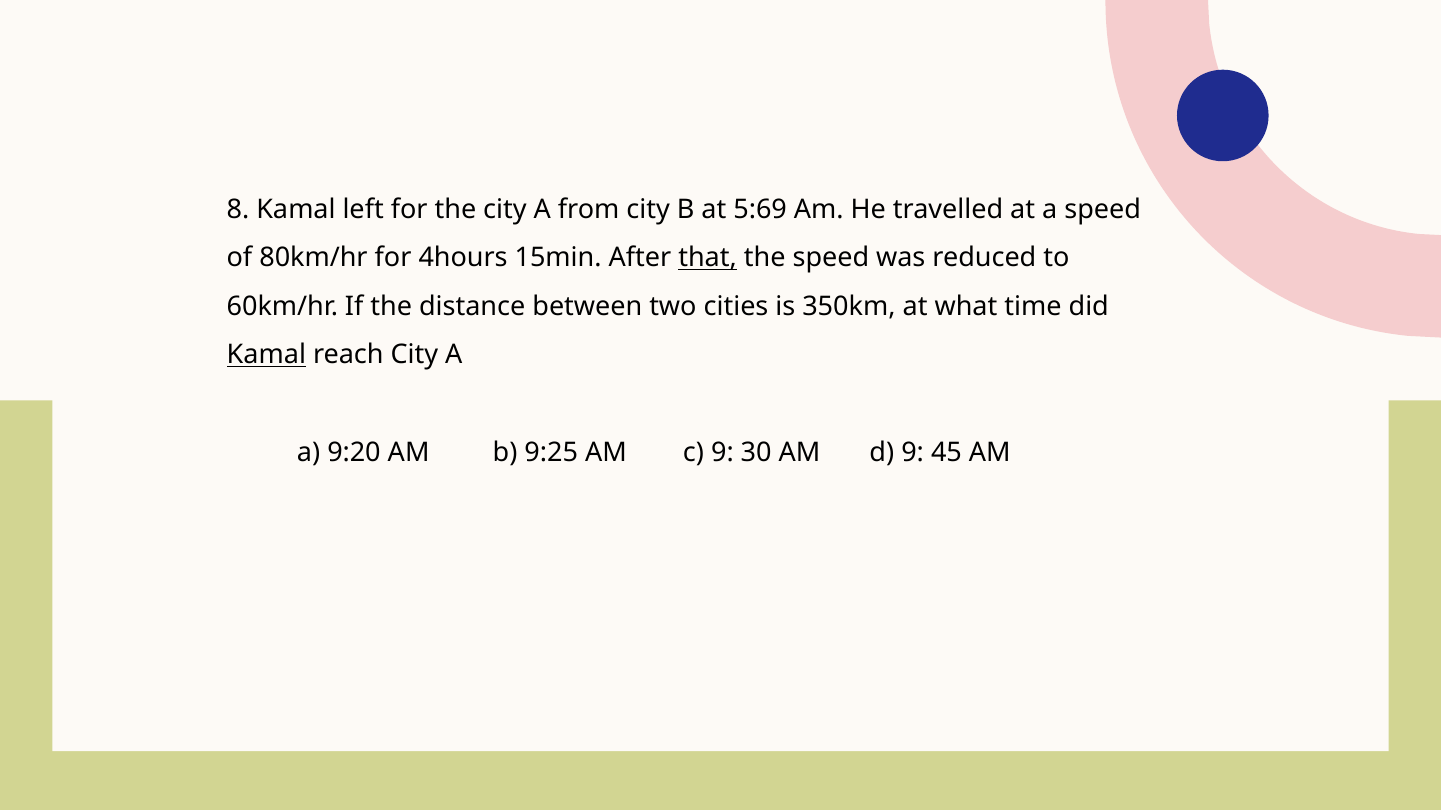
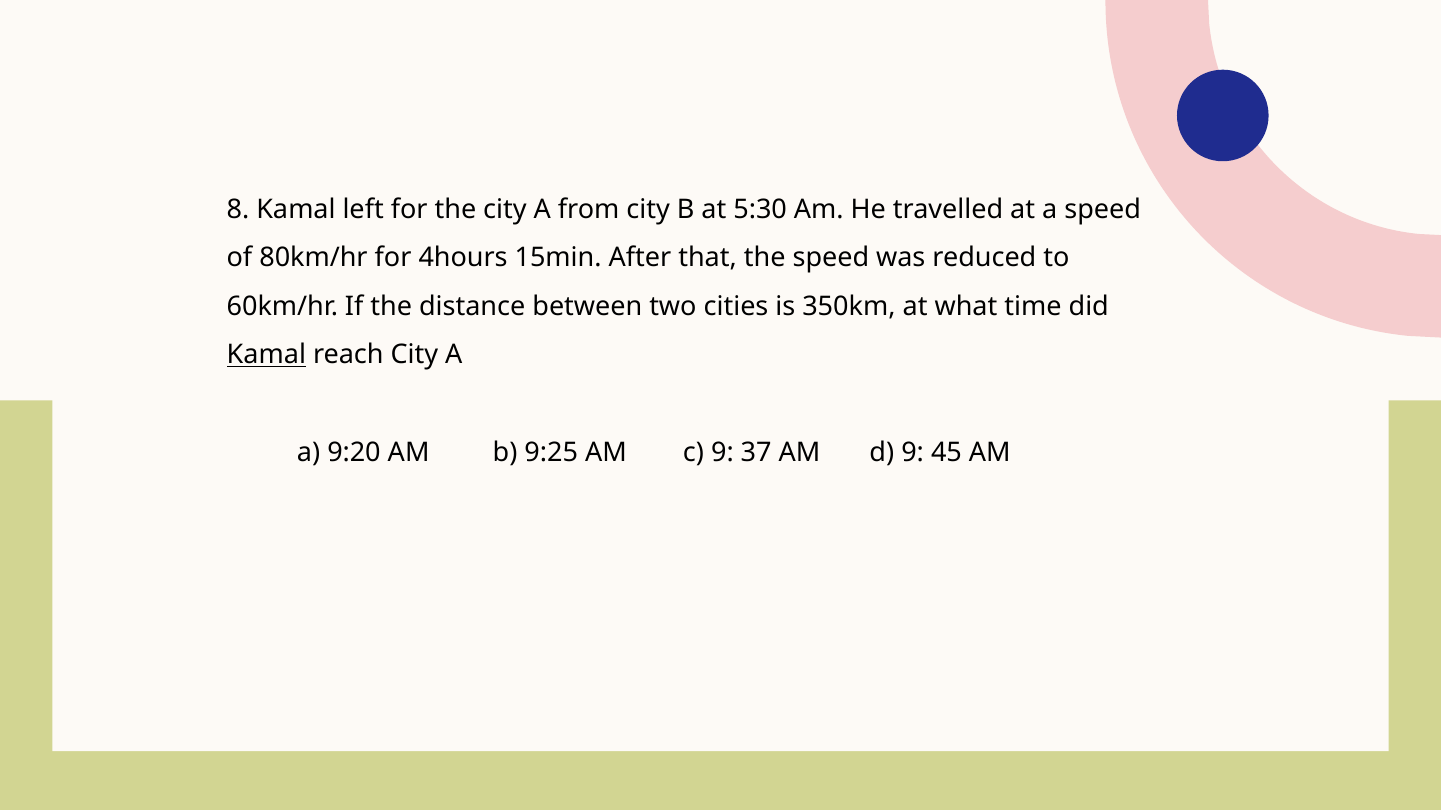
5:69: 5:69 -> 5:30 (760, 209)
that underline: present -> none (708, 258)
30: 30 -> 37 (756, 453)
